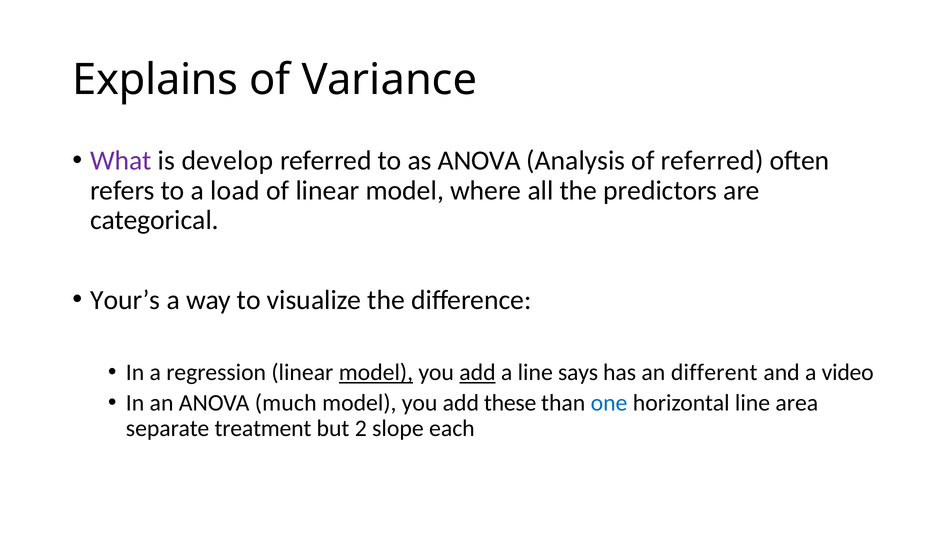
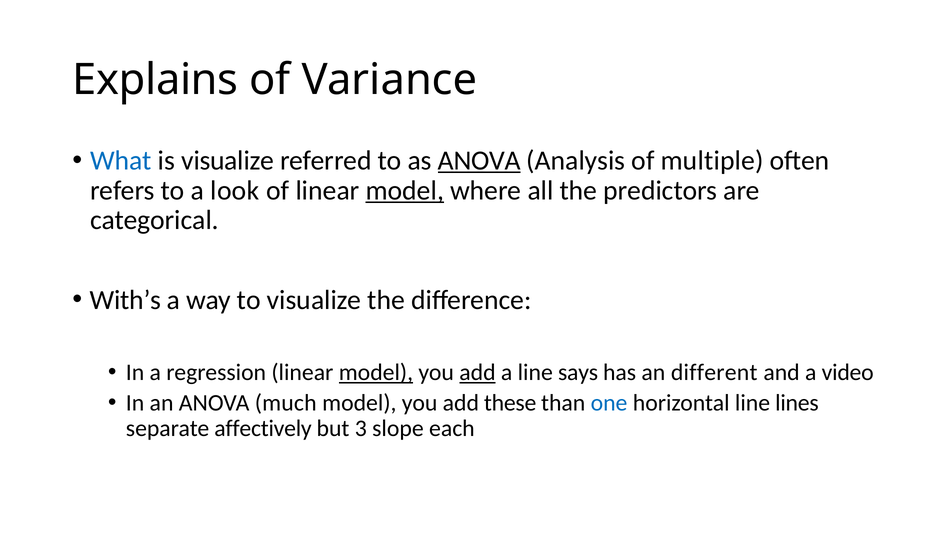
What colour: purple -> blue (121, 161)
is develop: develop -> visualize (228, 161)
ANOVA underline: none -> present (479, 161)
of referred: referred -> multiple (712, 161)
load: load -> look (235, 191)
model underline: none -> present (405, 191)
Your’s: Your’s -> With’s (125, 300)
area: area -> lines (797, 403)
treatment: treatment -> affectively (263, 429)
2: 2 -> 3 (361, 429)
